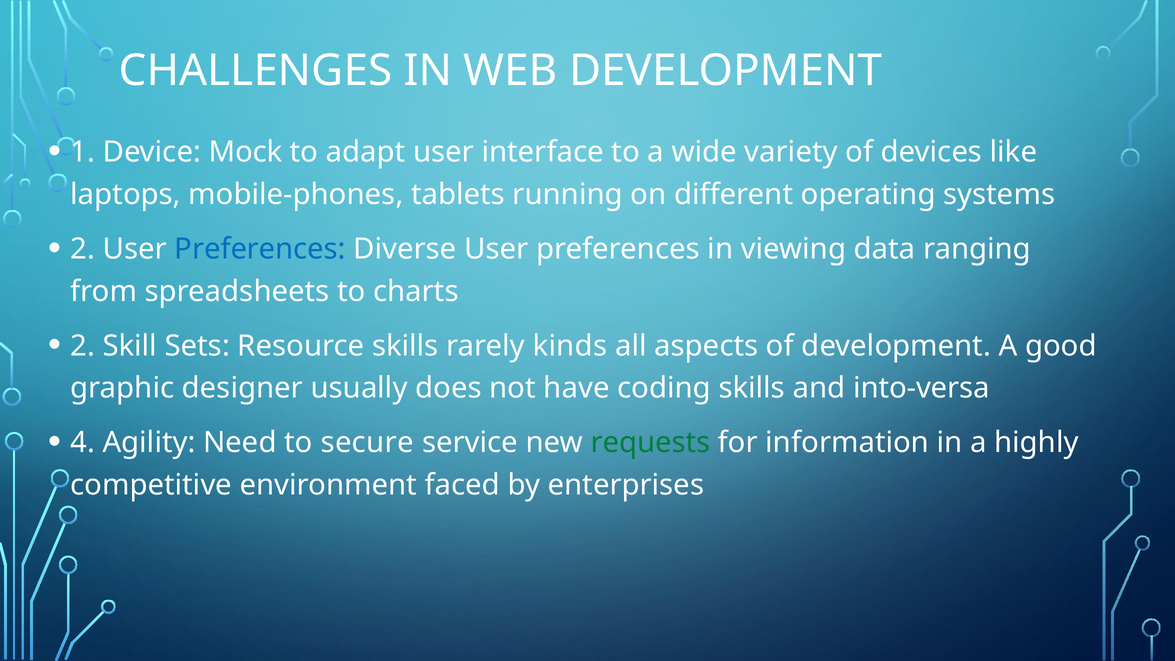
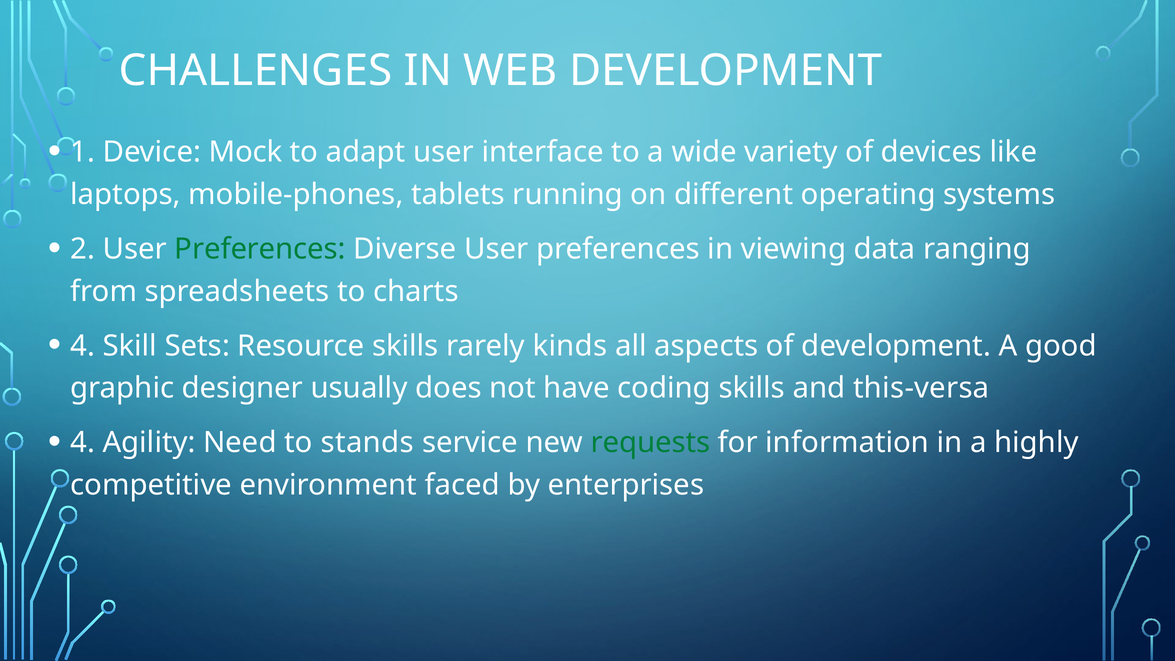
Preferences colour: blue -> green (260, 249)
2: 2 -> 4 (83, 346)
into-versa: into-versa -> this-versa (921, 388)
secure: secure -> stands (367, 443)
